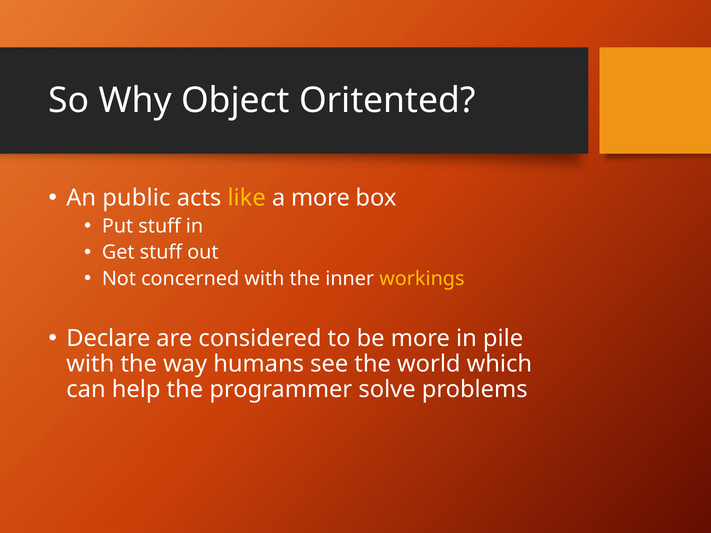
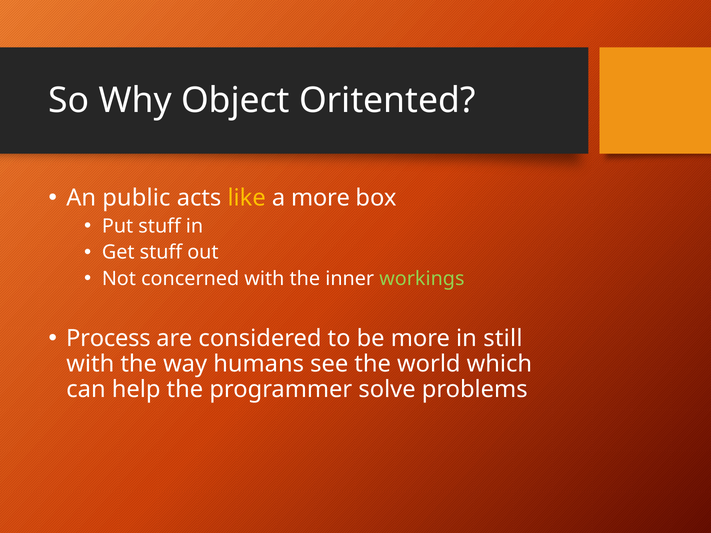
workings colour: yellow -> light green (422, 279)
Declare: Declare -> Process (108, 338)
pile: pile -> still (503, 338)
